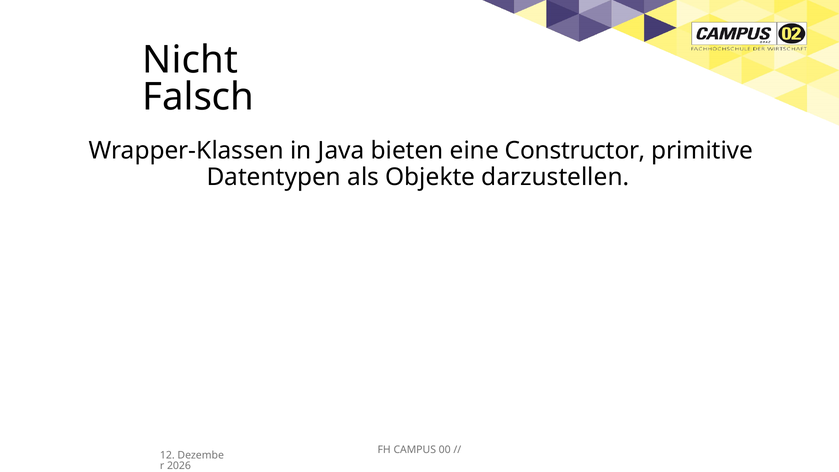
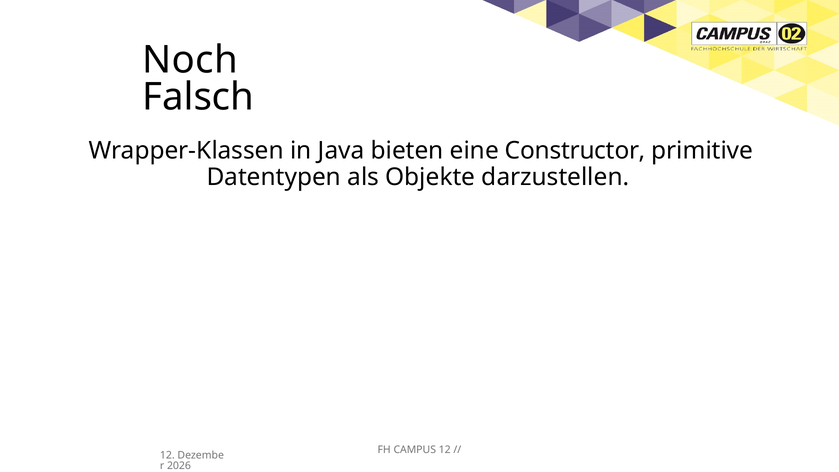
Nicht: Nicht -> Noch (190, 60)
CAMPUS 00: 00 -> 12 (445, 450)
